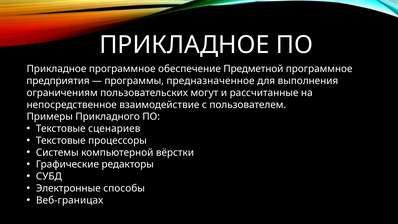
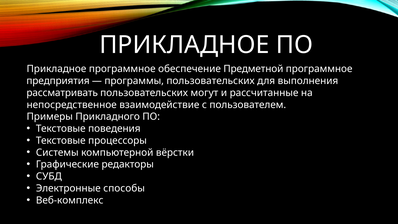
программы предназначенное: предназначенное -> пользовательских (211, 81)
ограничениям: ограничениям -> рассматривать (62, 93)
сценариев: сценариев -> поведения (114, 129)
Веб-границах: Веб-границах -> Веб-комплекс (70, 200)
